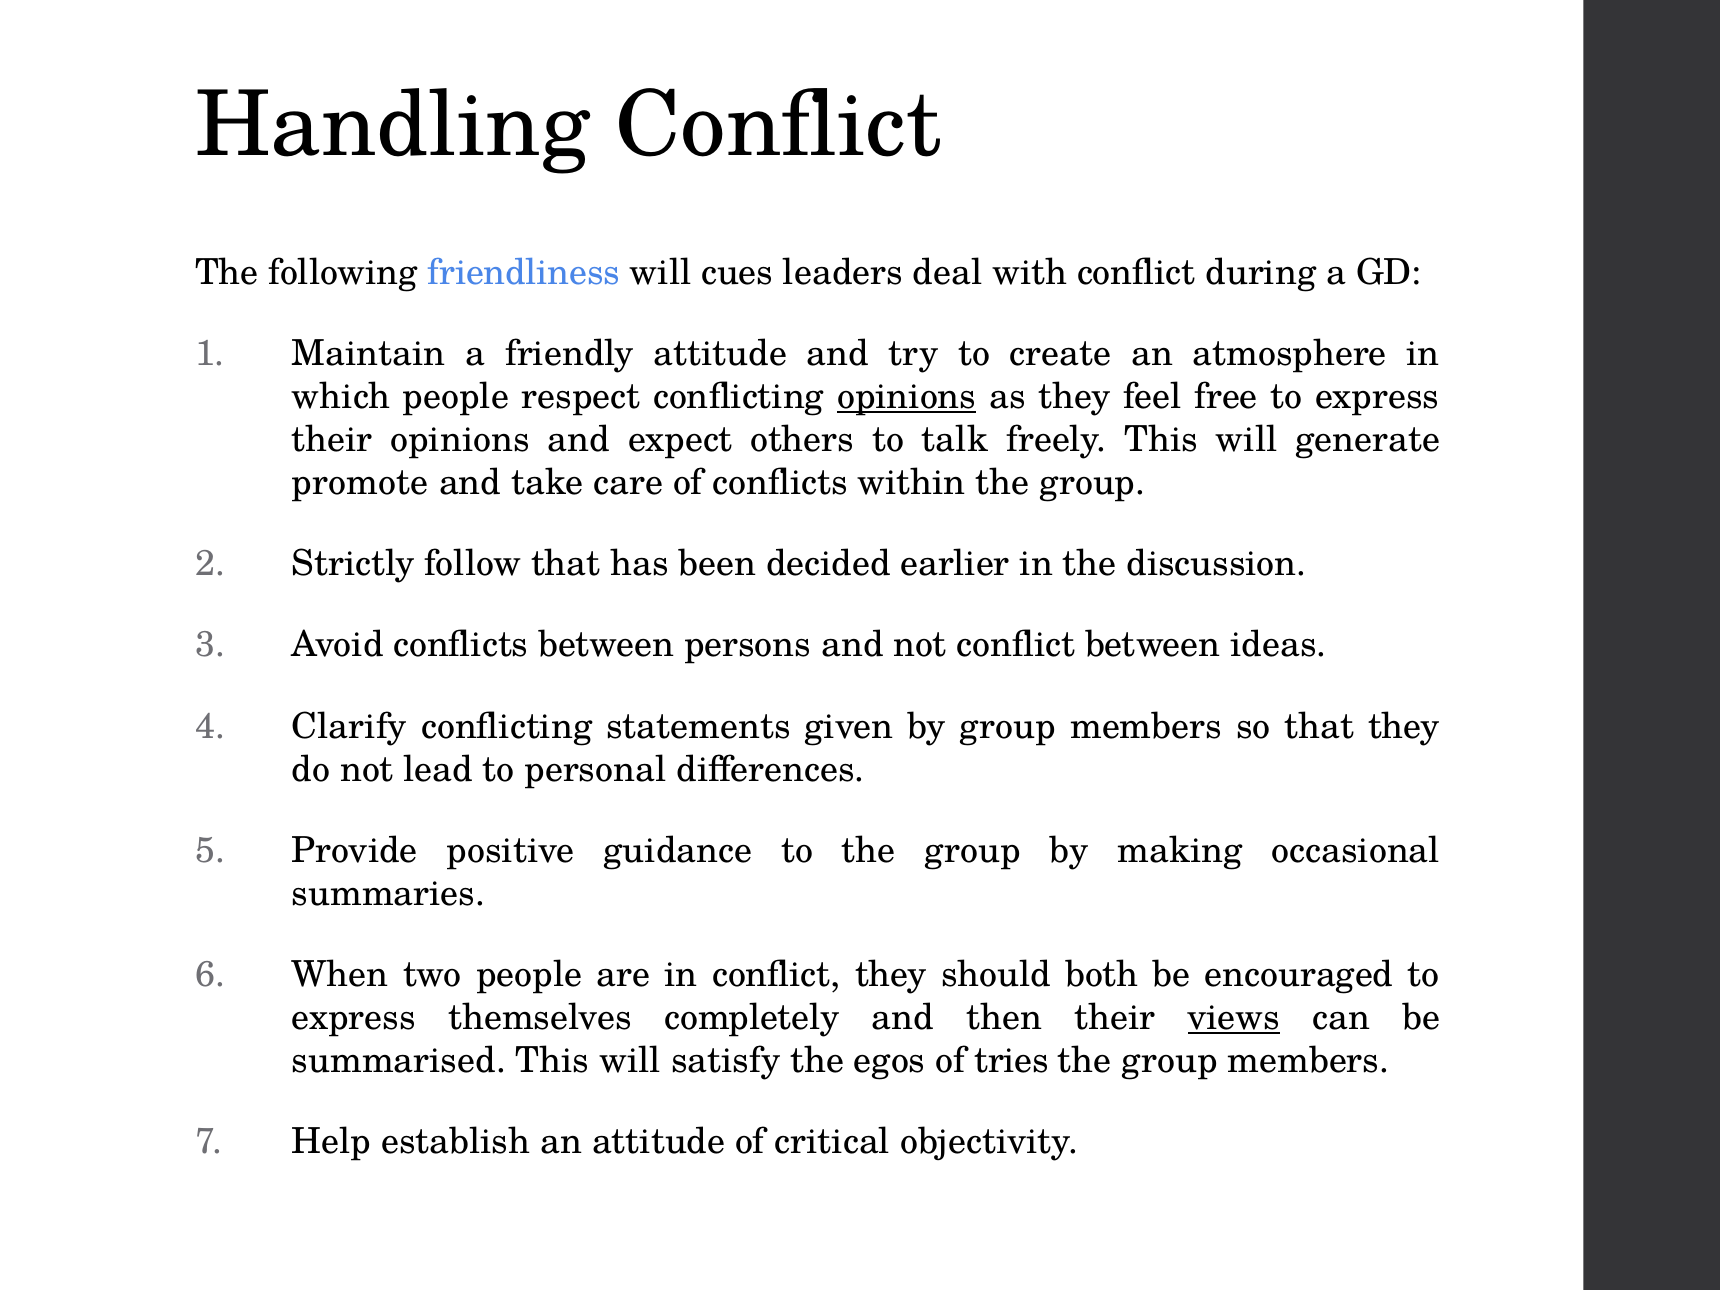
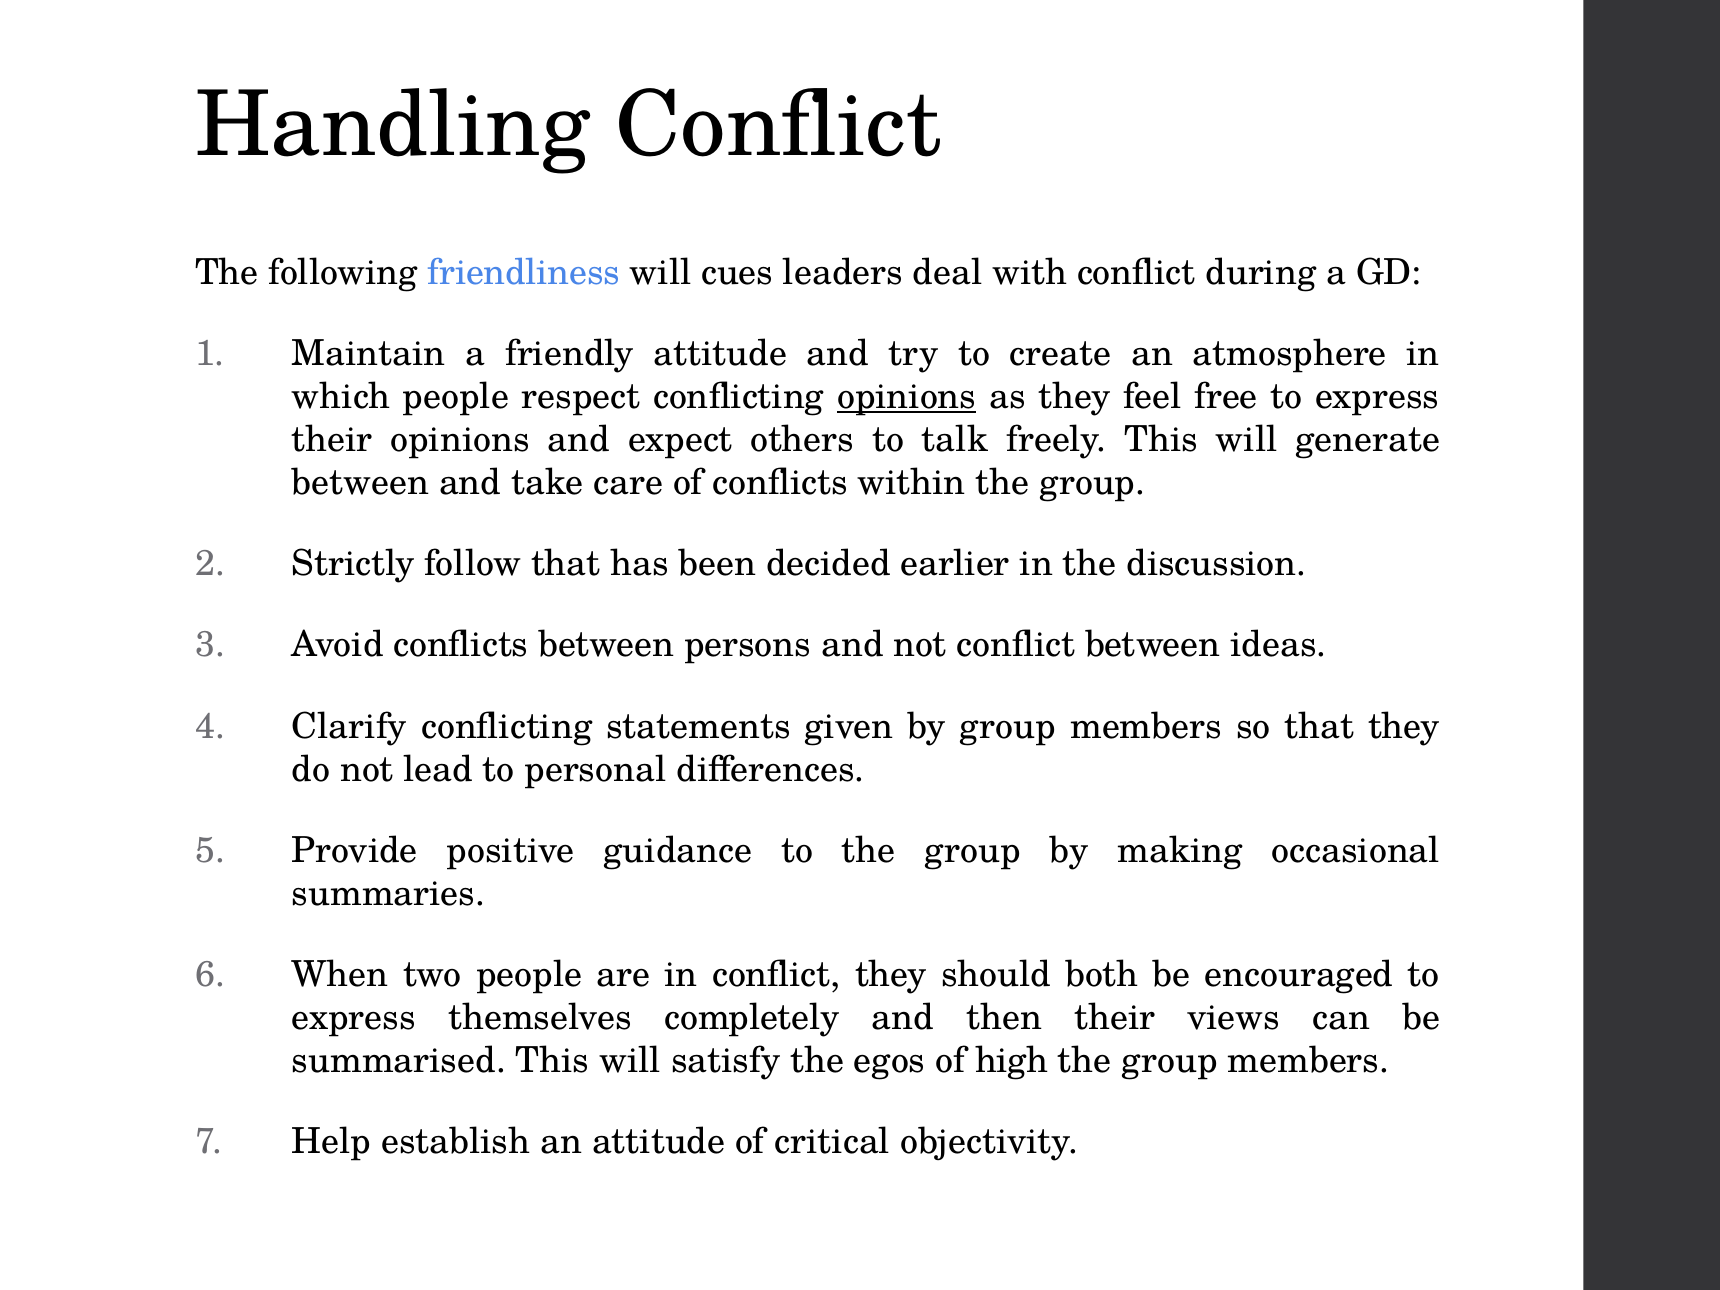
promote: promote -> between (361, 483)
views underline: present -> none (1234, 1018)
tries: tries -> high (1012, 1061)
